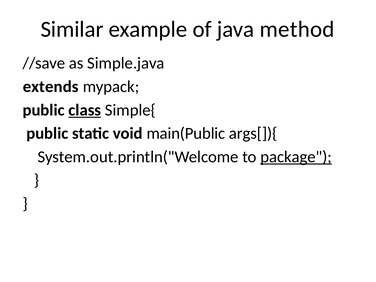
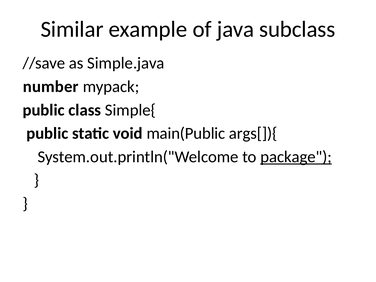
method: method -> subclass (297, 29)
extends: extends -> number (51, 87)
class underline: present -> none (85, 110)
